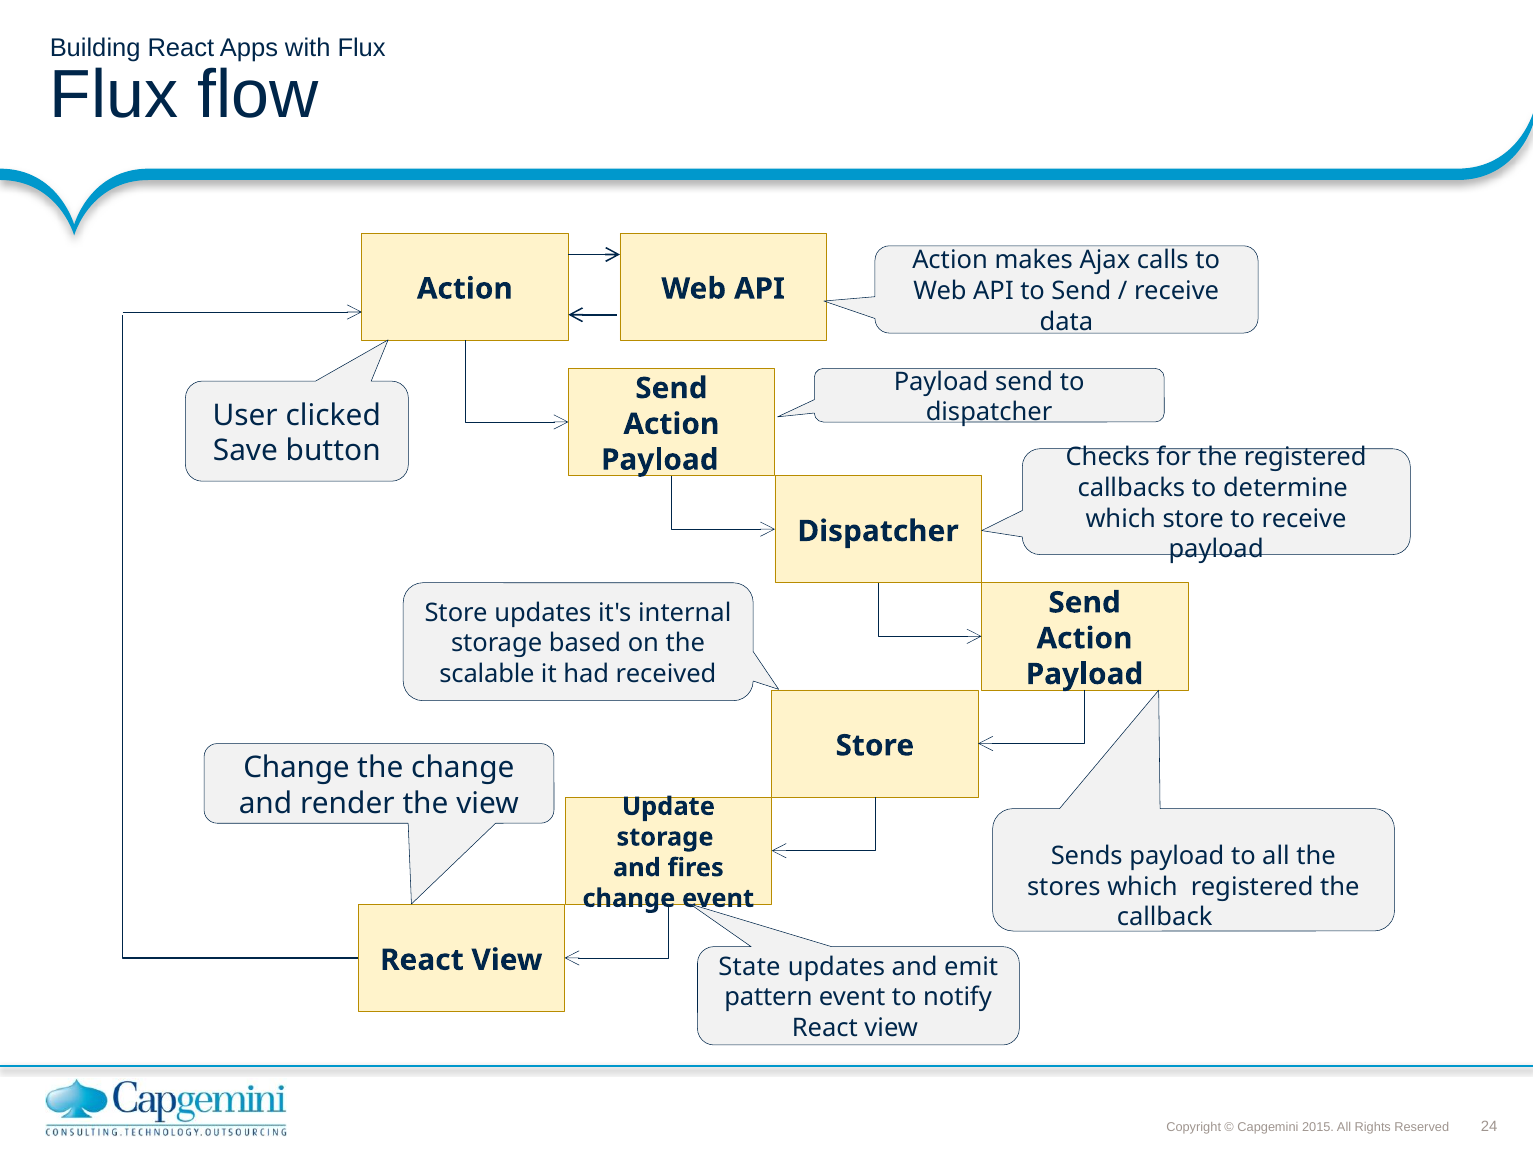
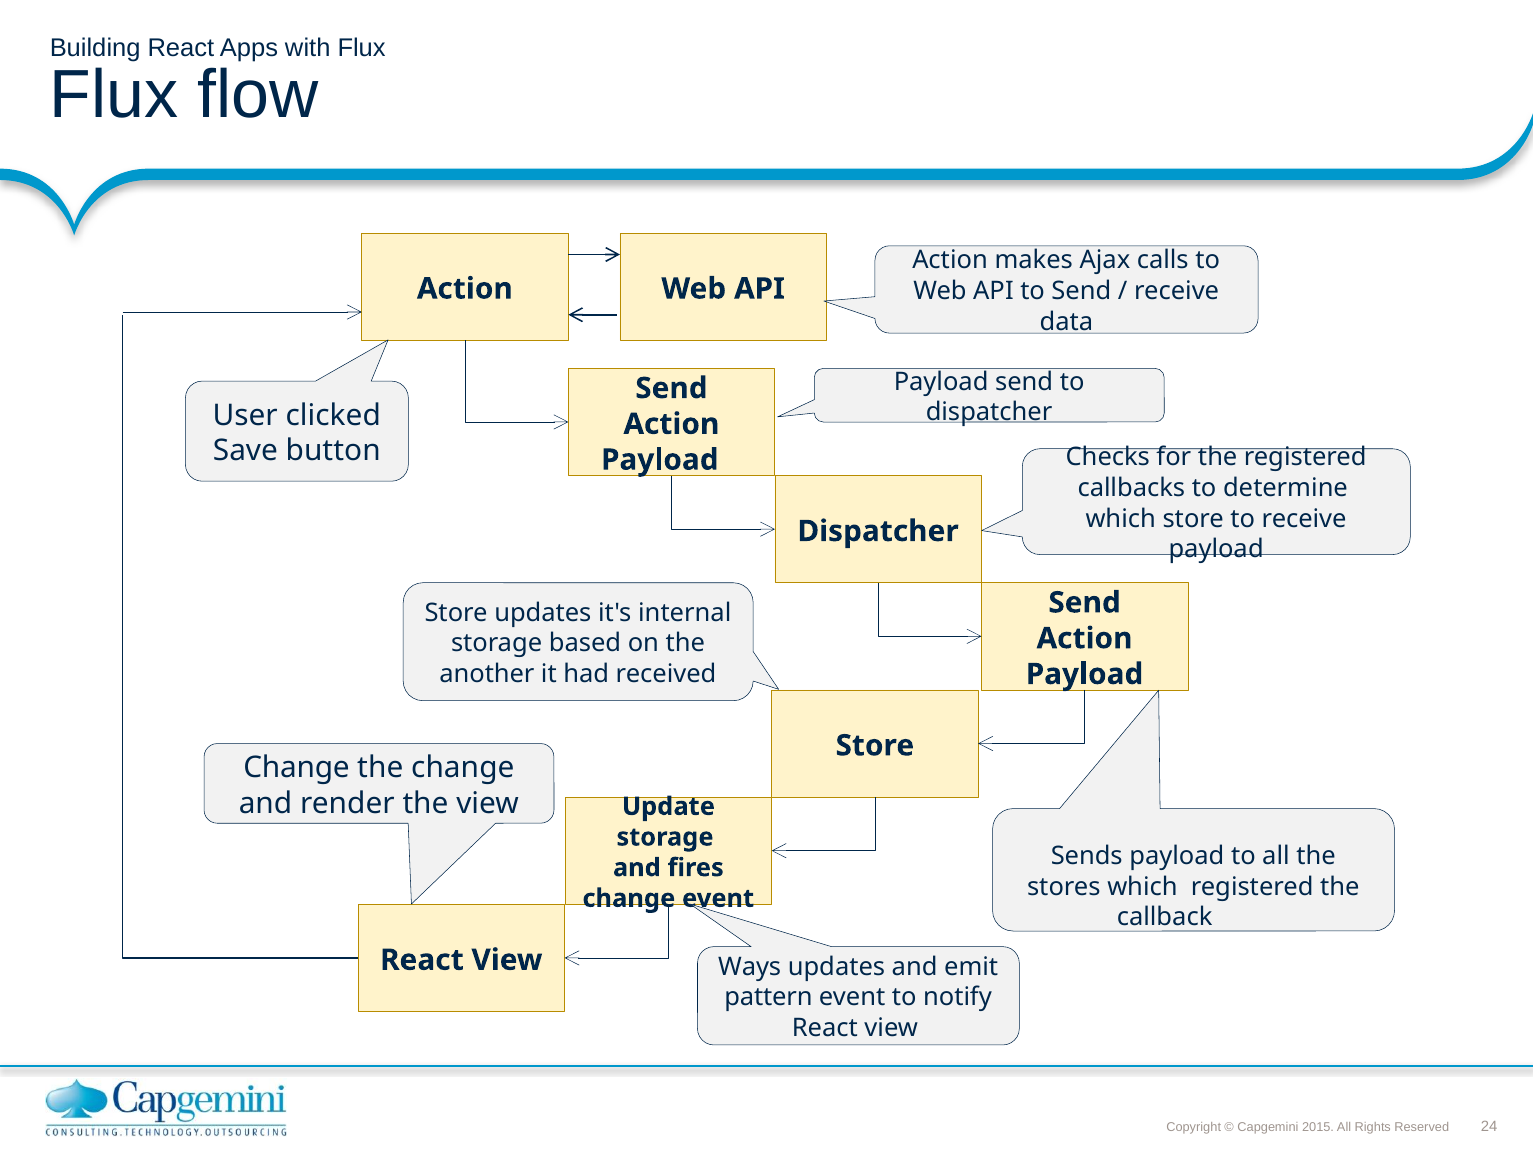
scalable: scalable -> another (487, 675)
State: State -> Ways (750, 968)
